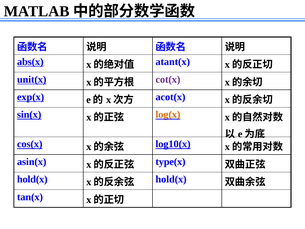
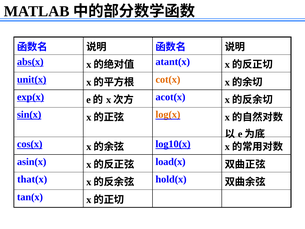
cot(x colour: purple -> orange (168, 79)
type(x: type(x -> load(x (171, 162)
hold(x: hold(x -> that(x (32, 179)
